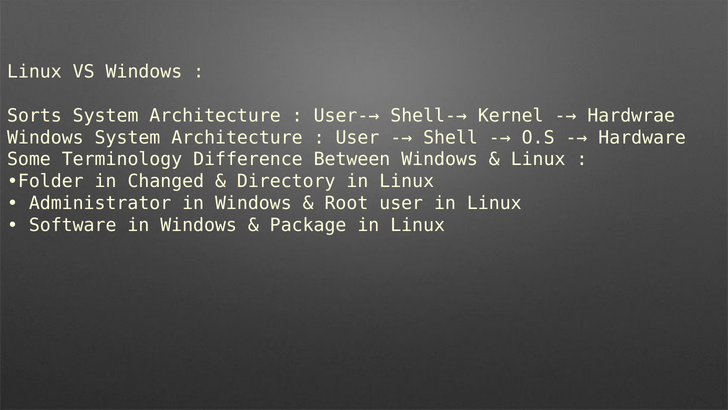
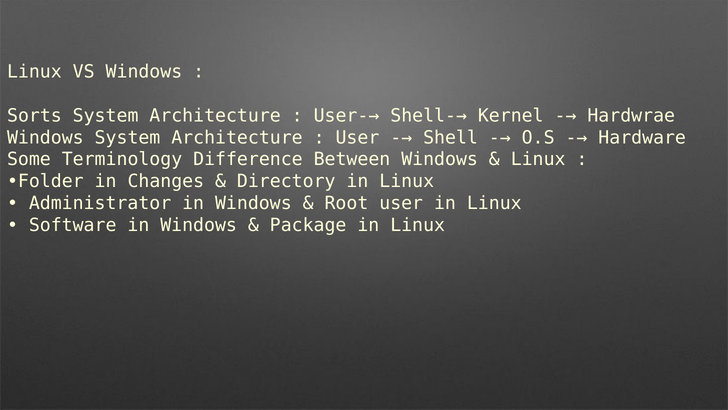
Changed: Changed -> Changes (166, 181)
